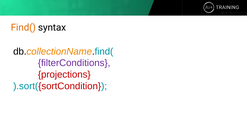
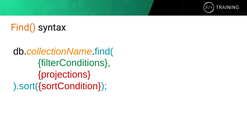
filterConditions colour: purple -> green (74, 63)
